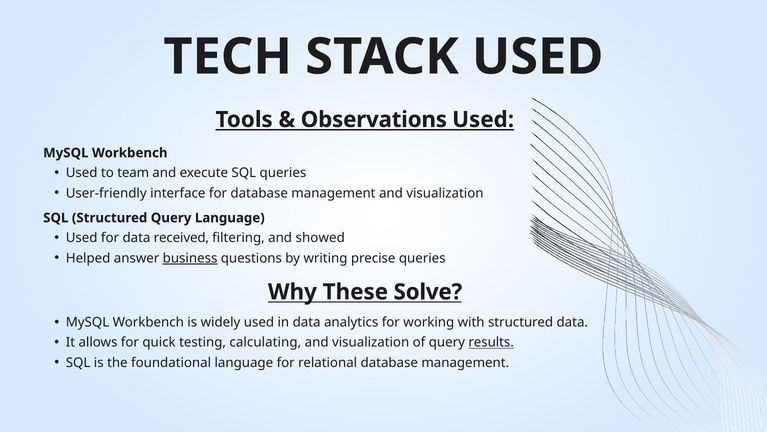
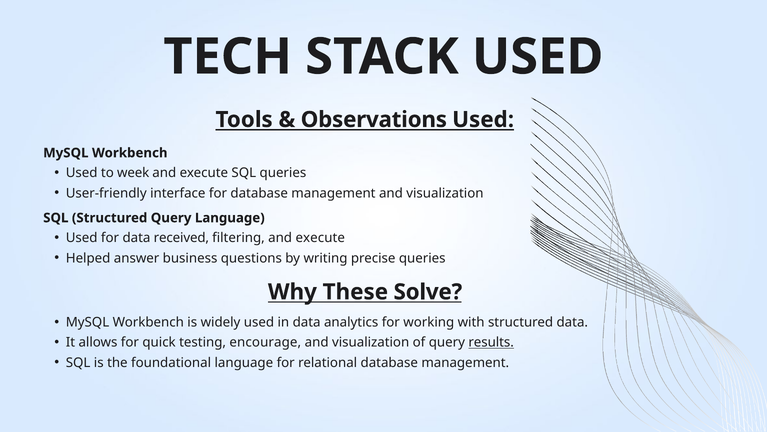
team: team -> week (133, 173)
filtering and showed: showed -> execute (320, 238)
business underline: present -> none (190, 258)
calculating: calculating -> encourage (265, 342)
